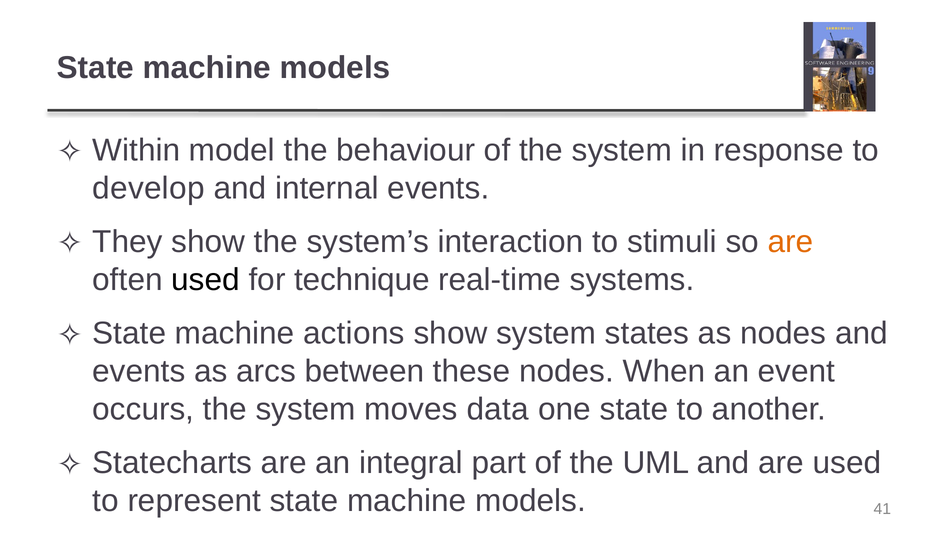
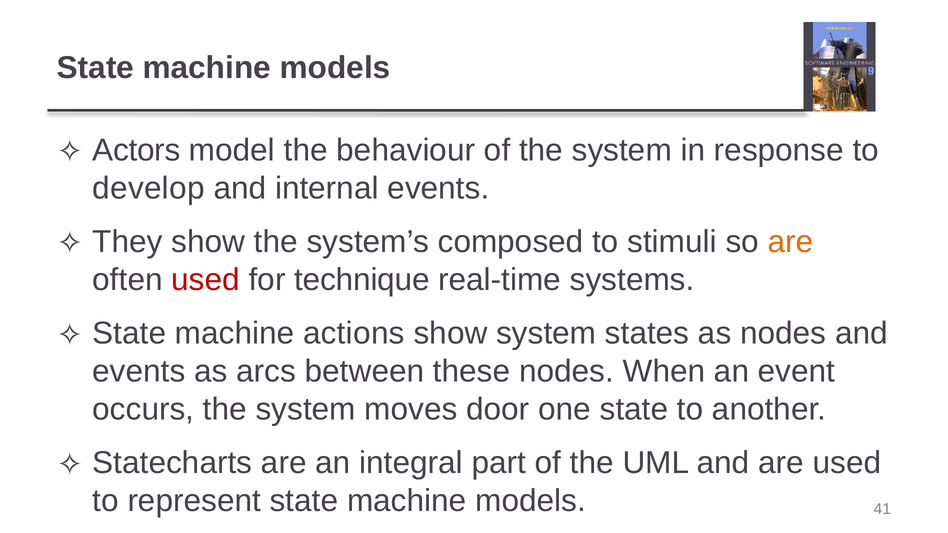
Within: Within -> Actors (136, 150)
interaction: interaction -> composed (511, 242)
used colour: black -> red (206, 280)
data: data -> door (498, 409)
